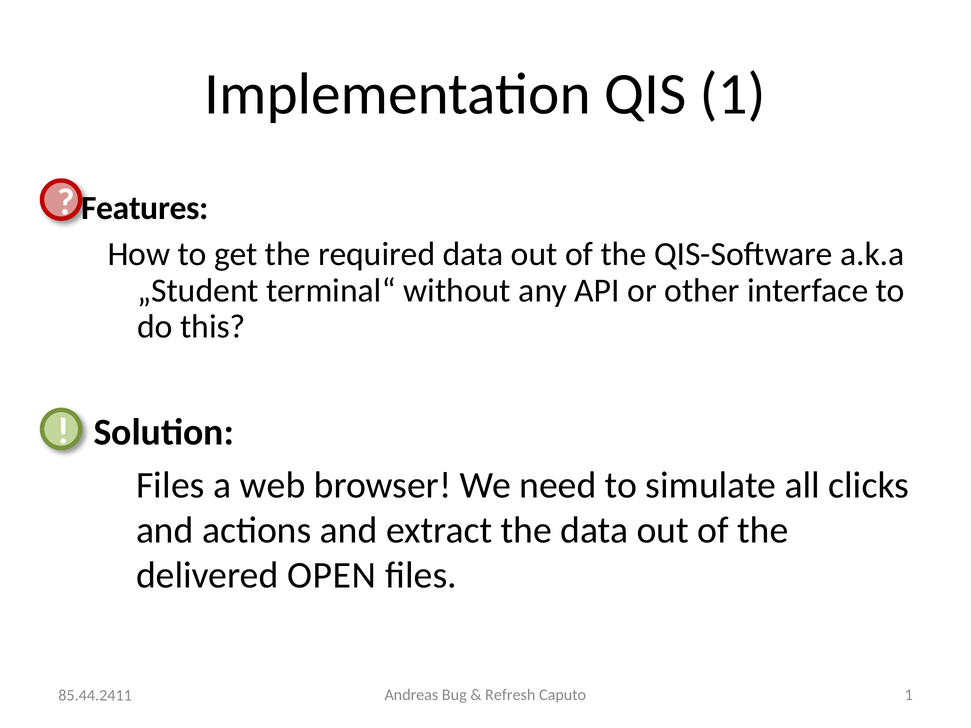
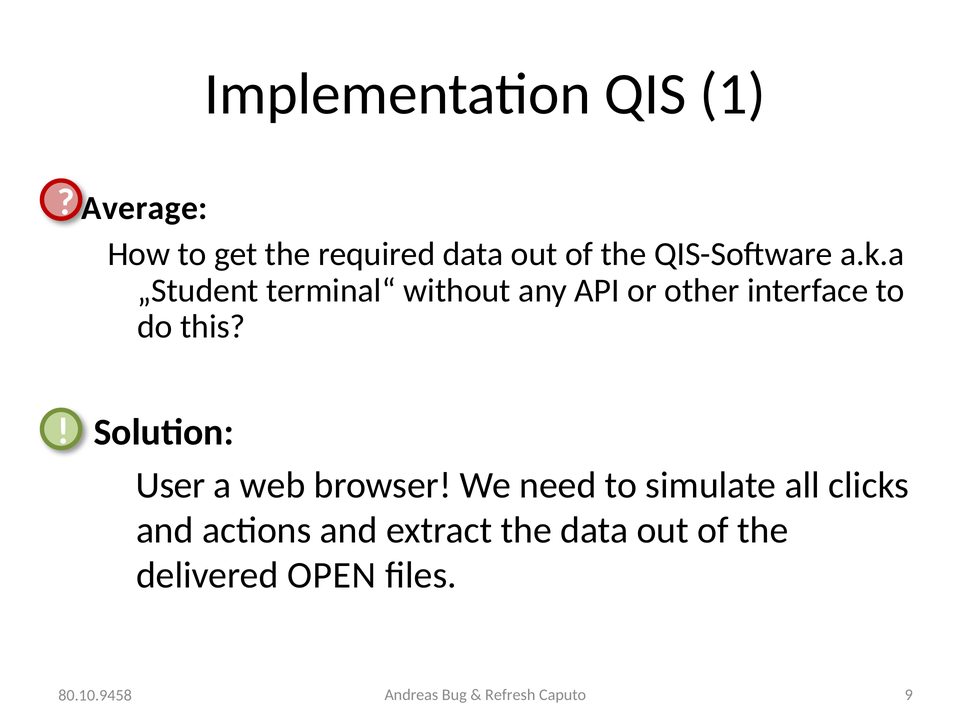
Features: Features -> Average (145, 208)
Files: Files -> User (171, 485)
Caputo 1: 1 -> 9 (909, 695)
85.44.2411: 85.44.2411 -> 80.10.9458 (95, 695)
